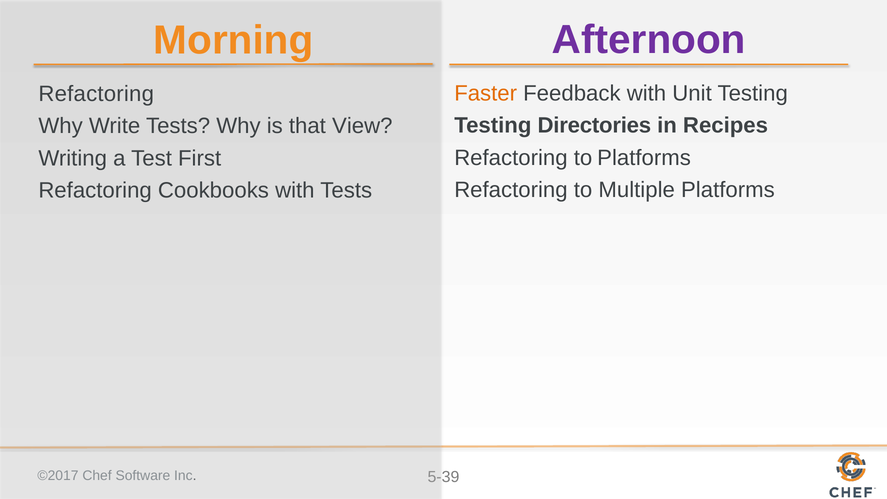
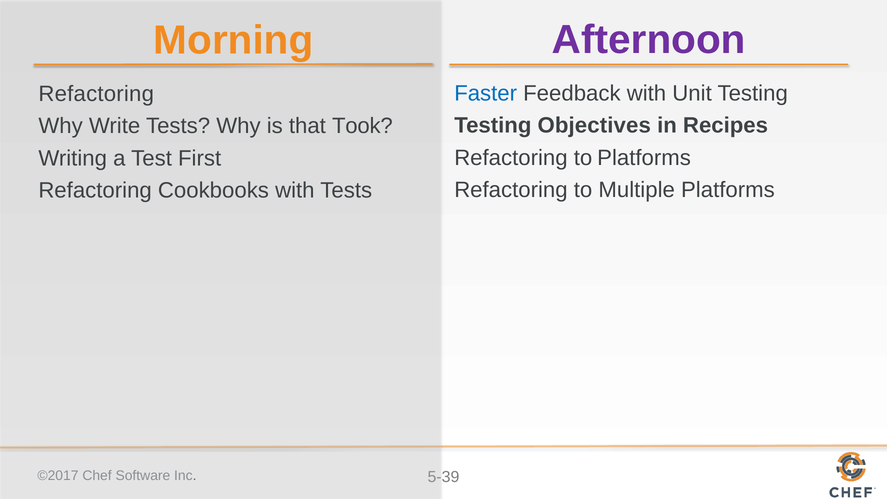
Faster colour: orange -> blue (486, 93)
Directories: Directories -> Objectives (594, 126)
View: View -> Took (362, 126)
